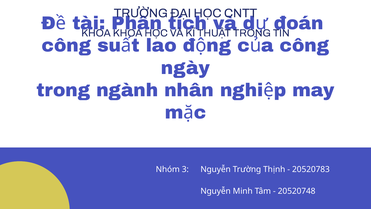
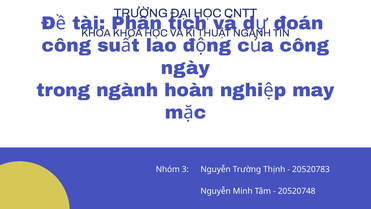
THUẬT TRONG: TRONG -> NGÀNH (252, 33)
nhân: nhân -> hoàn (189, 90)
